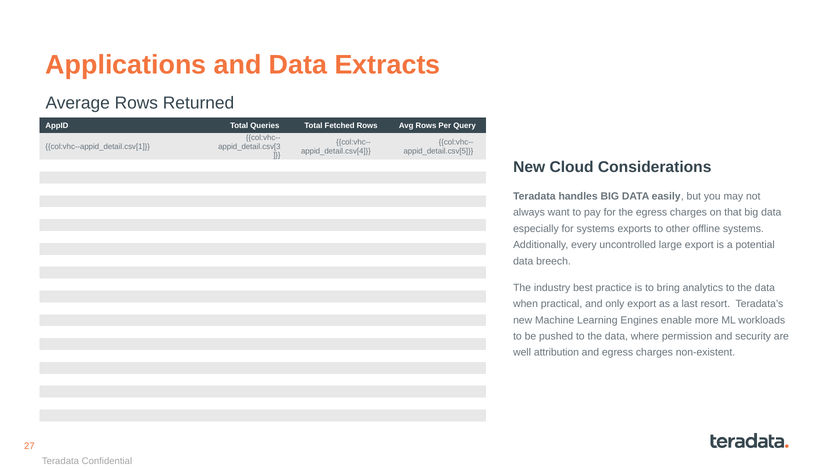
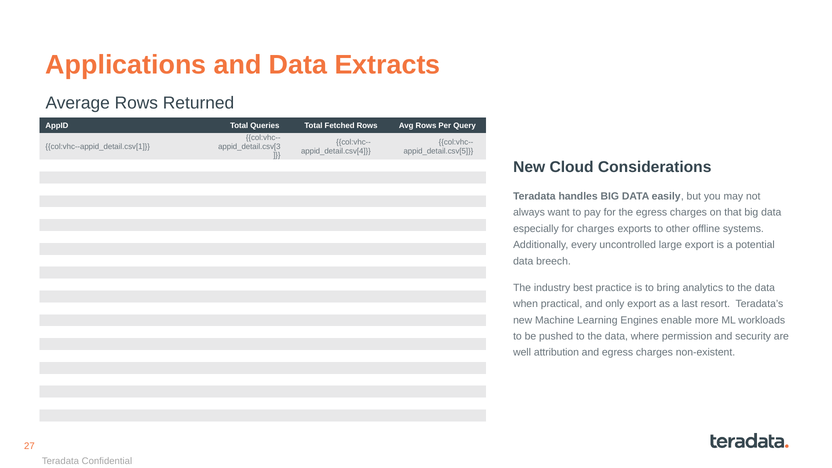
for systems: systems -> charges (596, 229)
